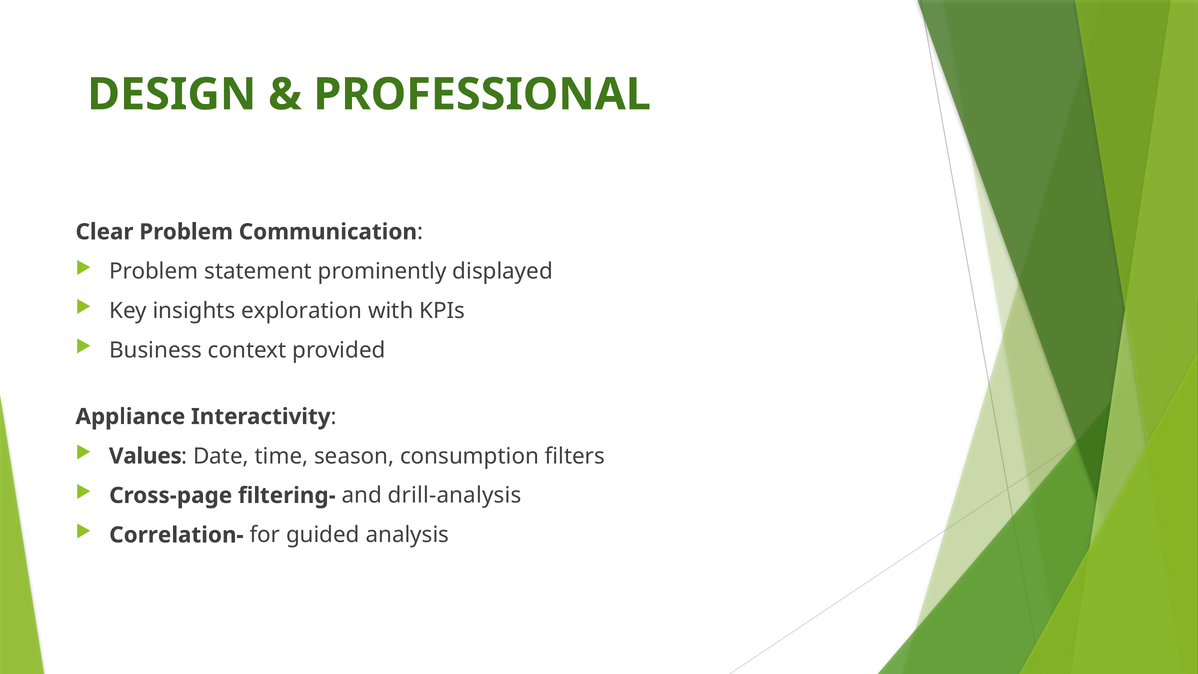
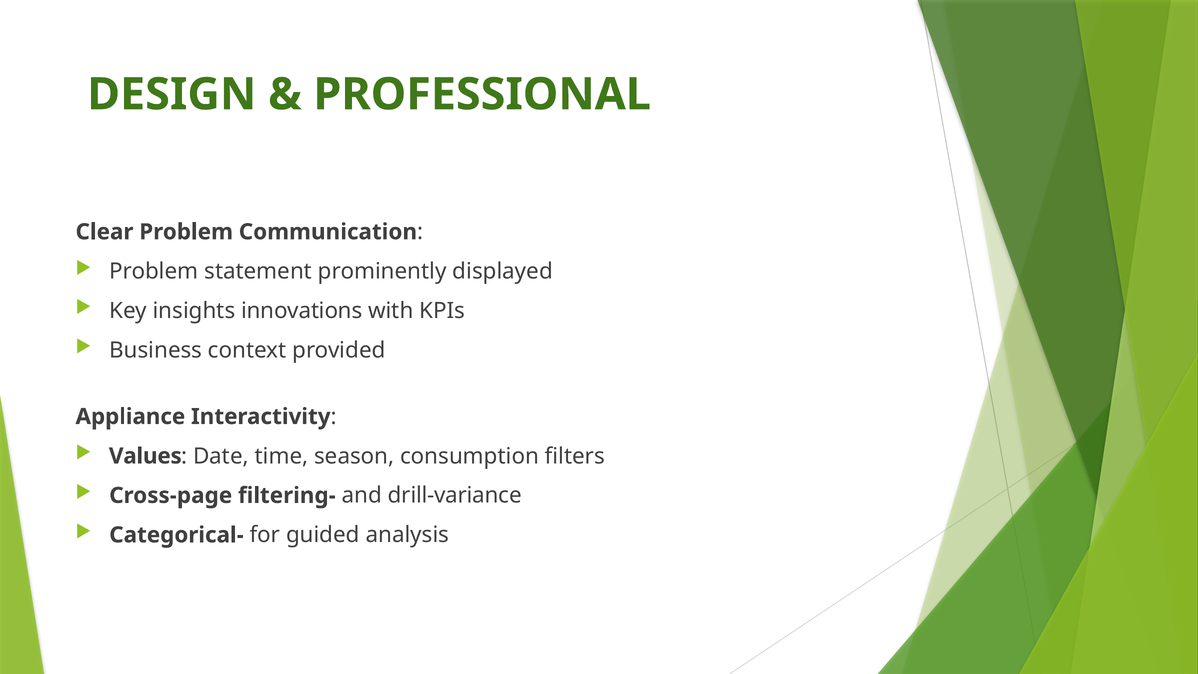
exploration: exploration -> innovations (302, 311)
drill-analysis: drill-analysis -> drill-variance (455, 495)
Correlation-: Correlation- -> Categorical- (177, 535)
